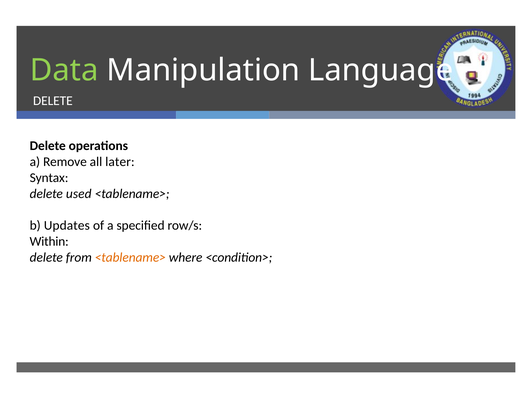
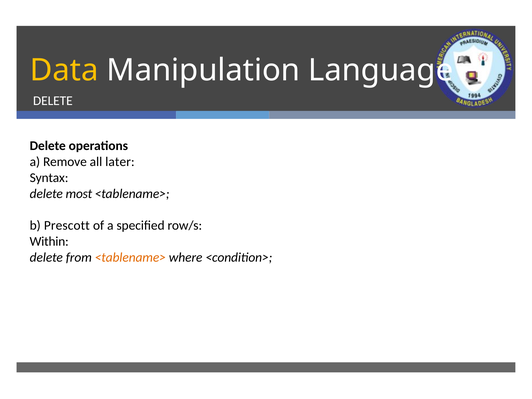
Data colour: light green -> yellow (64, 70)
used: used -> most (79, 194)
Updates: Updates -> Prescott (67, 226)
